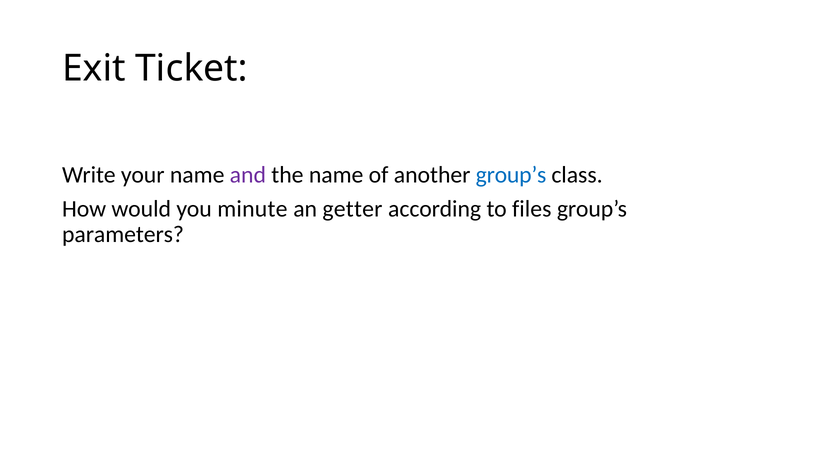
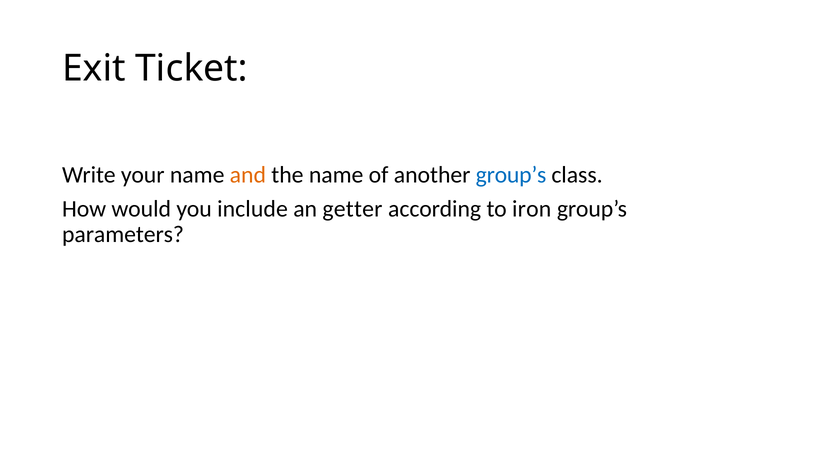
and colour: purple -> orange (248, 175)
minute: minute -> include (252, 209)
files: files -> iron (532, 209)
